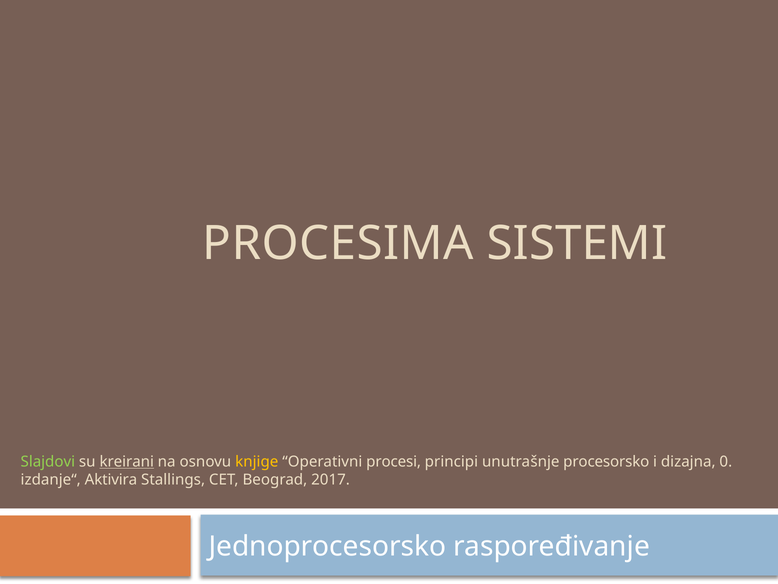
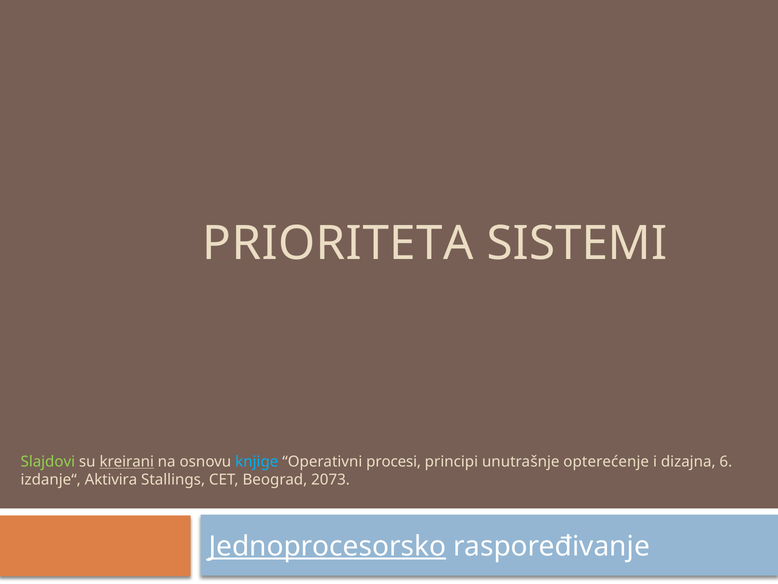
PROCESIMA: PROCESIMA -> PRIORITETA (338, 243)
knjige colour: yellow -> light blue (257, 461)
procesorsko: procesorsko -> opterećenje (606, 461)
0: 0 -> 6 (726, 461)
2017: 2017 -> 2073 (331, 479)
Jednoprocesorsko underline: none -> present (327, 546)
